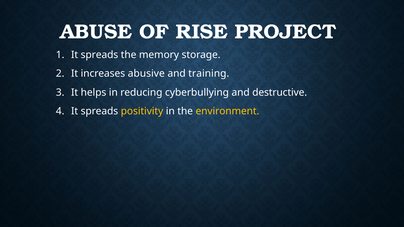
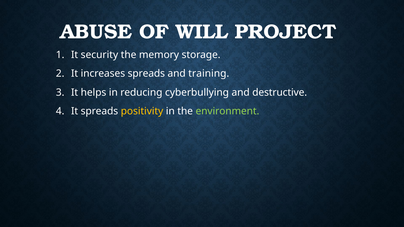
RISE: RISE -> WILL (202, 32)
spreads: spreads -> security (99, 55)
increases abusive: abusive -> spreads (146, 74)
environment colour: yellow -> light green (227, 111)
